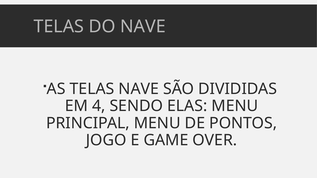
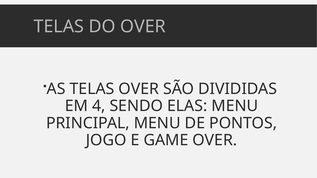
DO NAVE: NAVE -> OVER (143, 27)
TELAS NAVE: NAVE -> OVER (139, 89)
